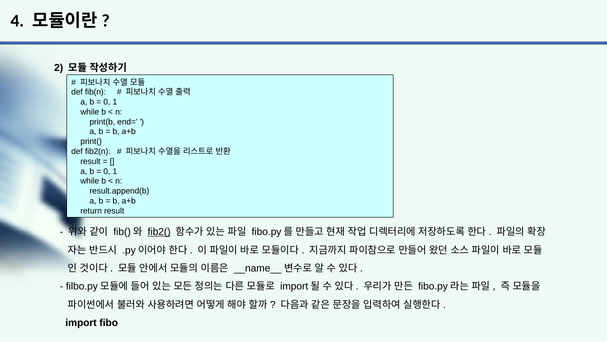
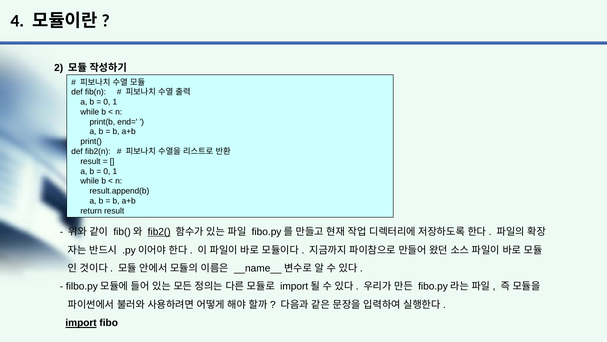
import underline: none -> present (81, 323)
